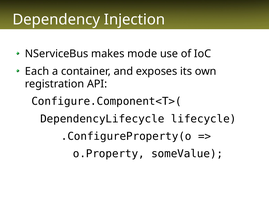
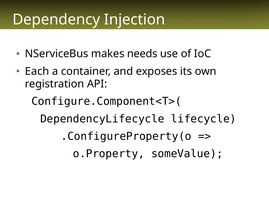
mode: mode -> needs (142, 54)
